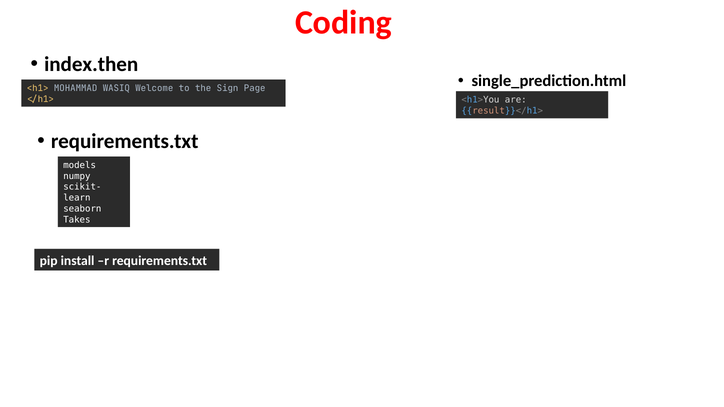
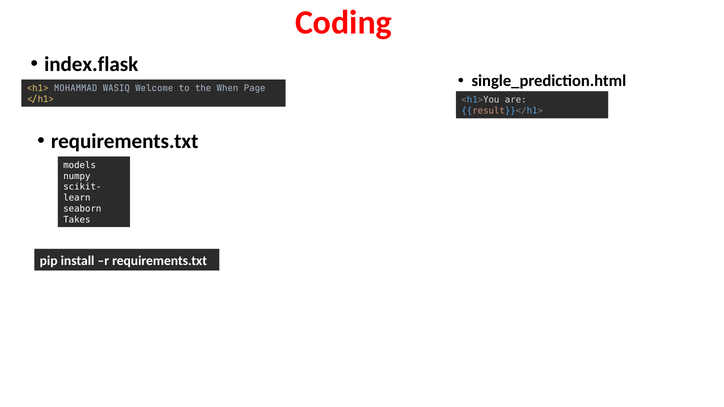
index.then: index.then -> index.flask (91, 64)
Sign: Sign -> When (228, 88)
